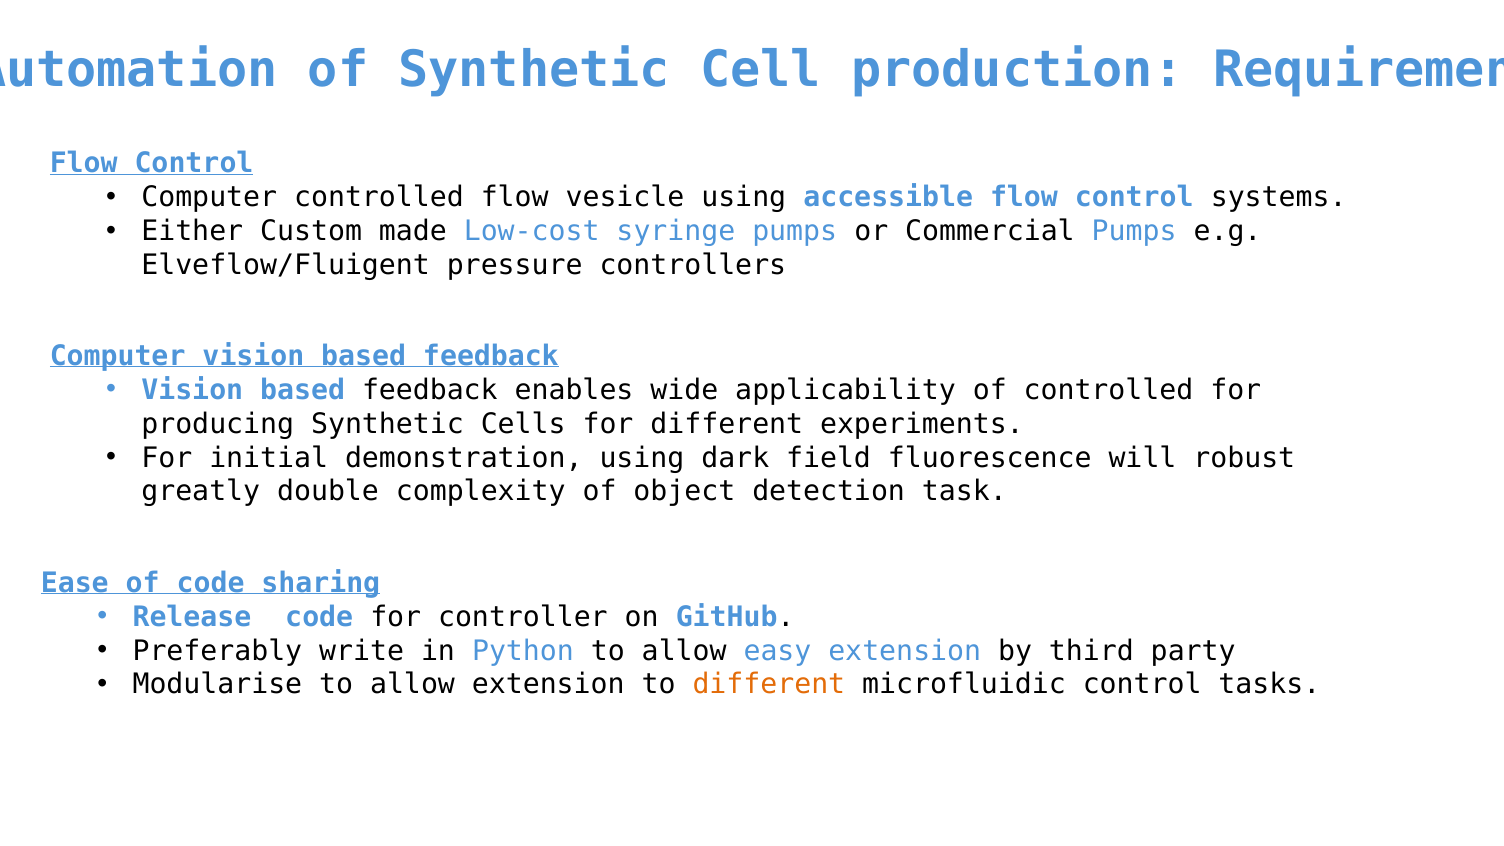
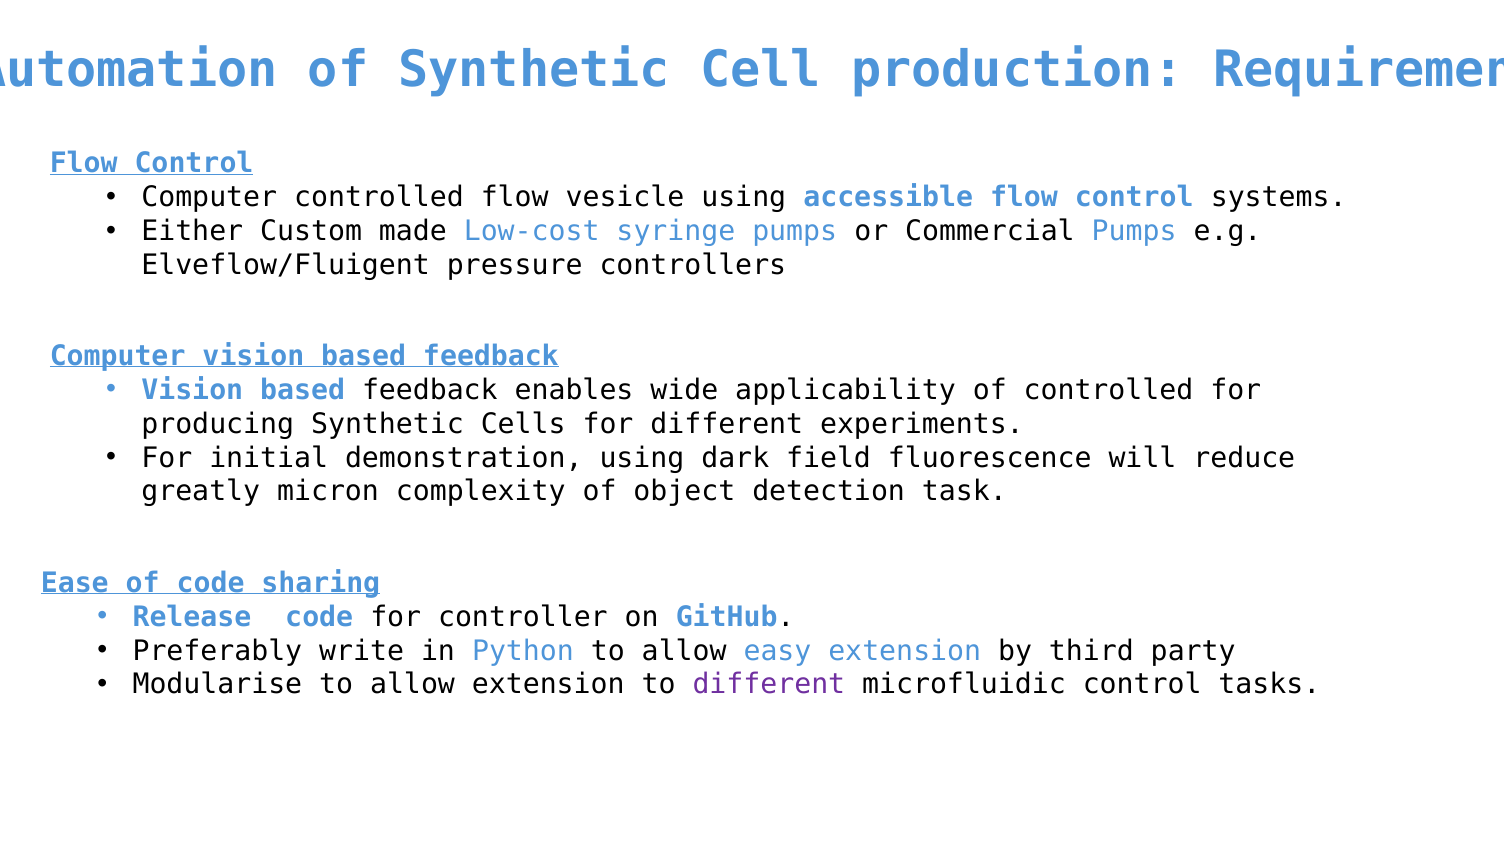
robust: robust -> reduce (1244, 458)
double: double -> micron (328, 492)
different colour: orange -> purple (769, 685)
